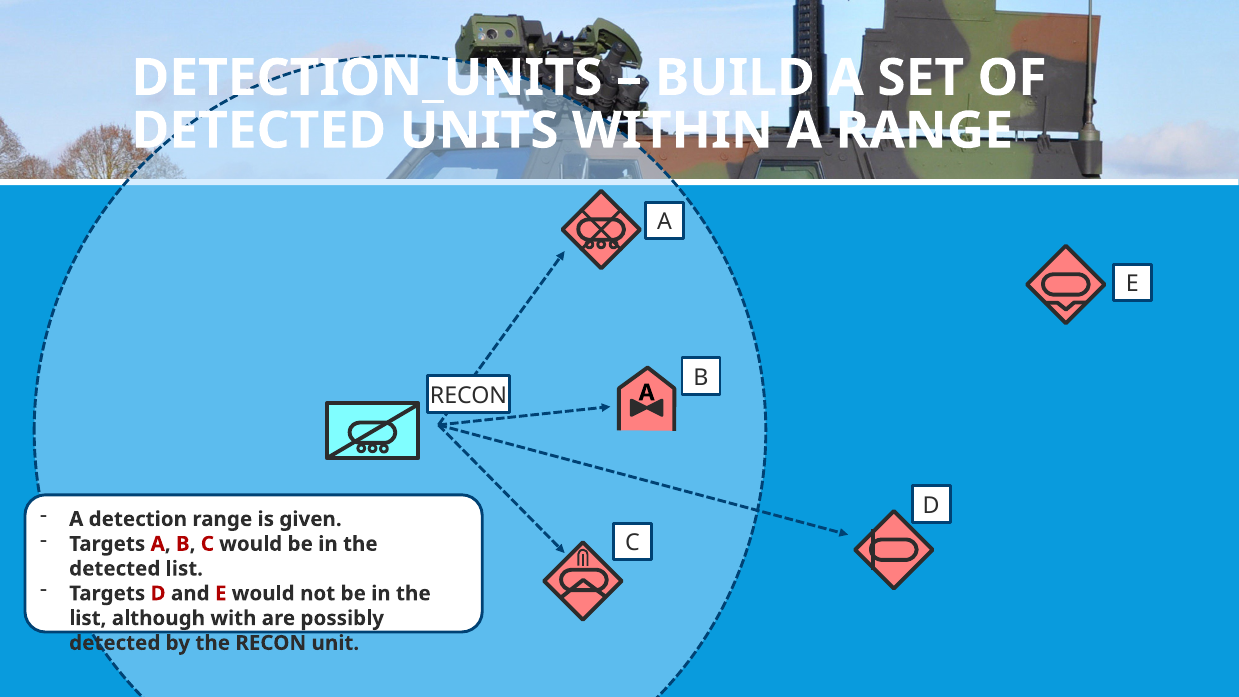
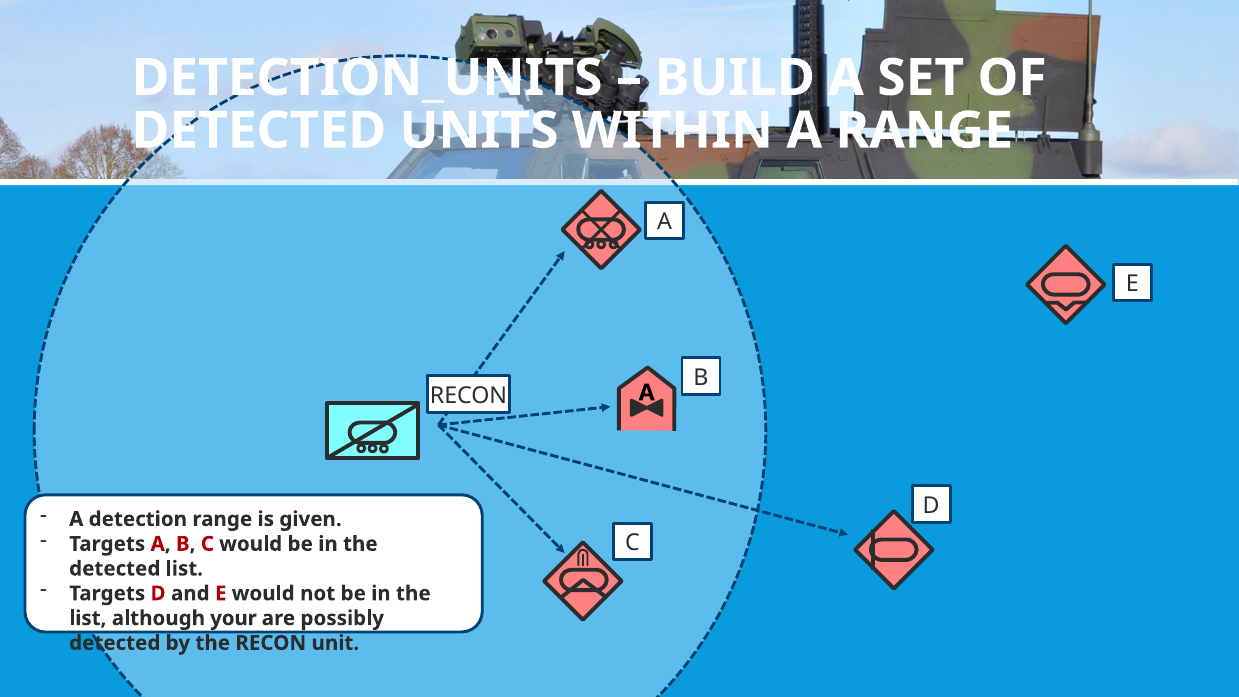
with: with -> your (234, 618)
